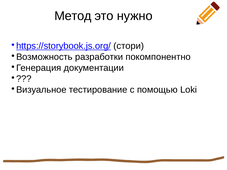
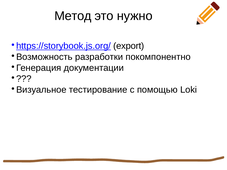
стори: стори -> export (129, 46)
